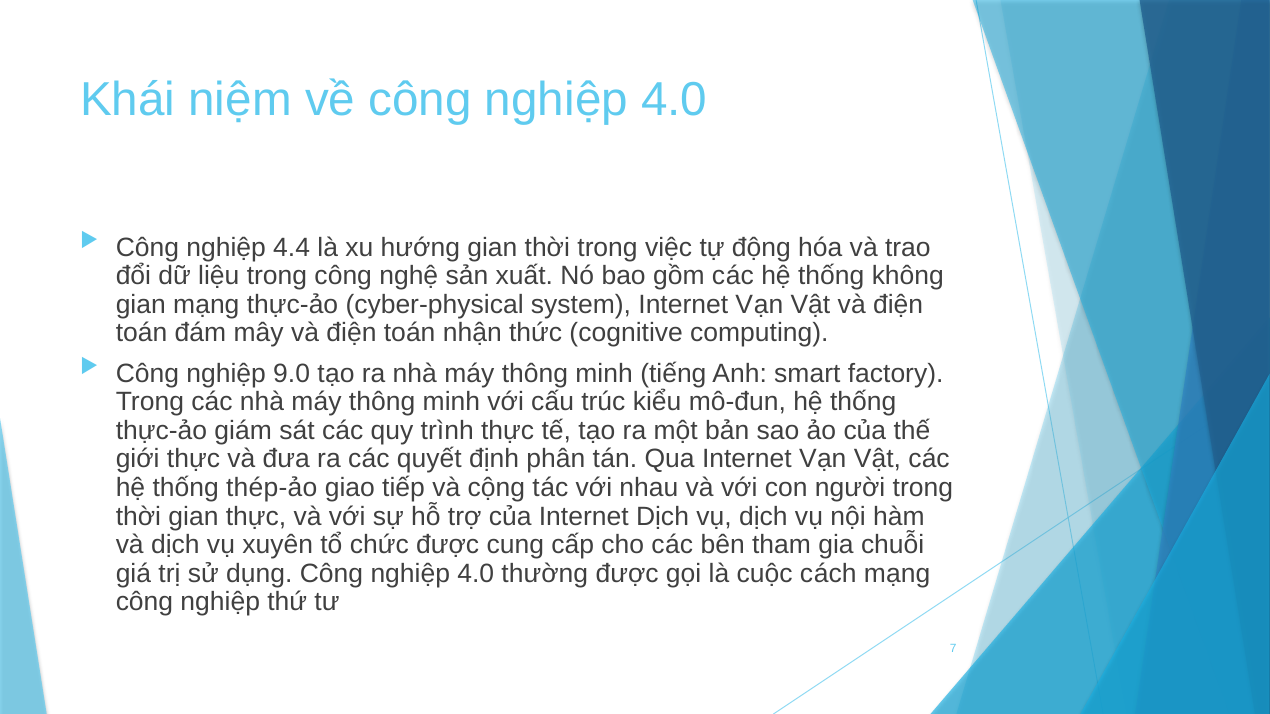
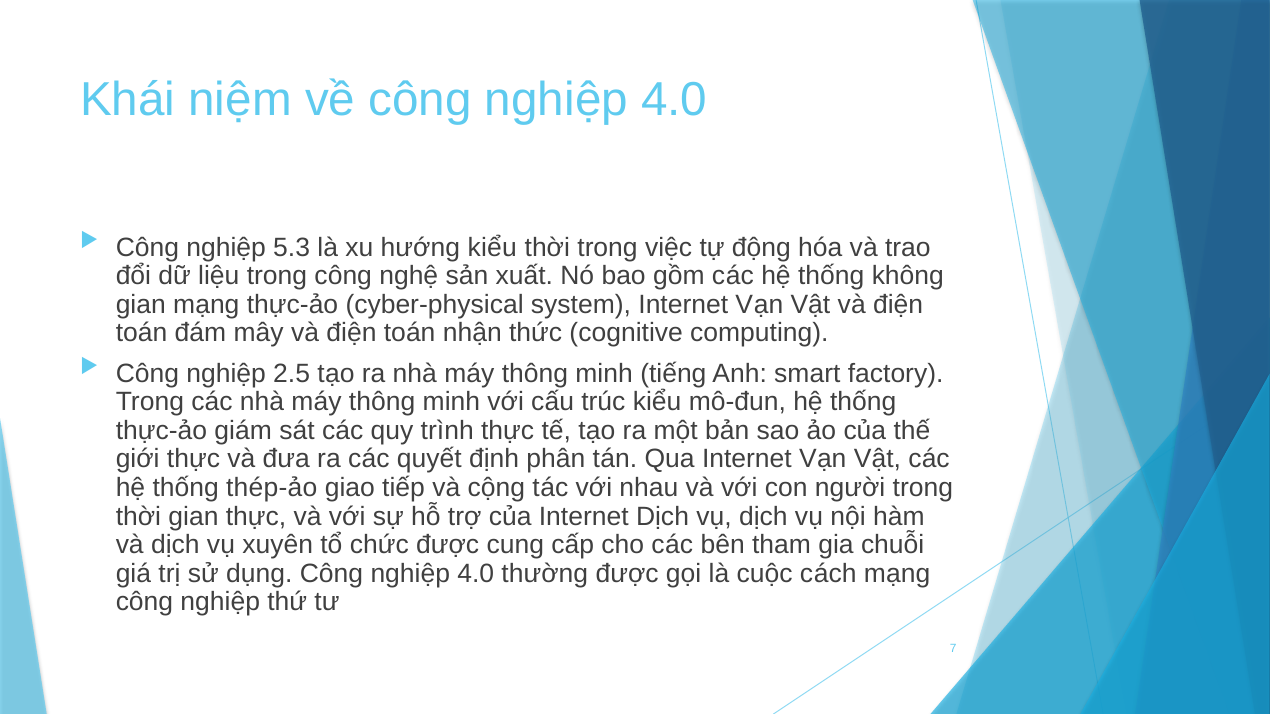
4.4: 4.4 -> 5.3 (292, 248)
hướng gian: gian -> kiểu (492, 248)
9.0: 9.0 -> 2.5 (292, 374)
